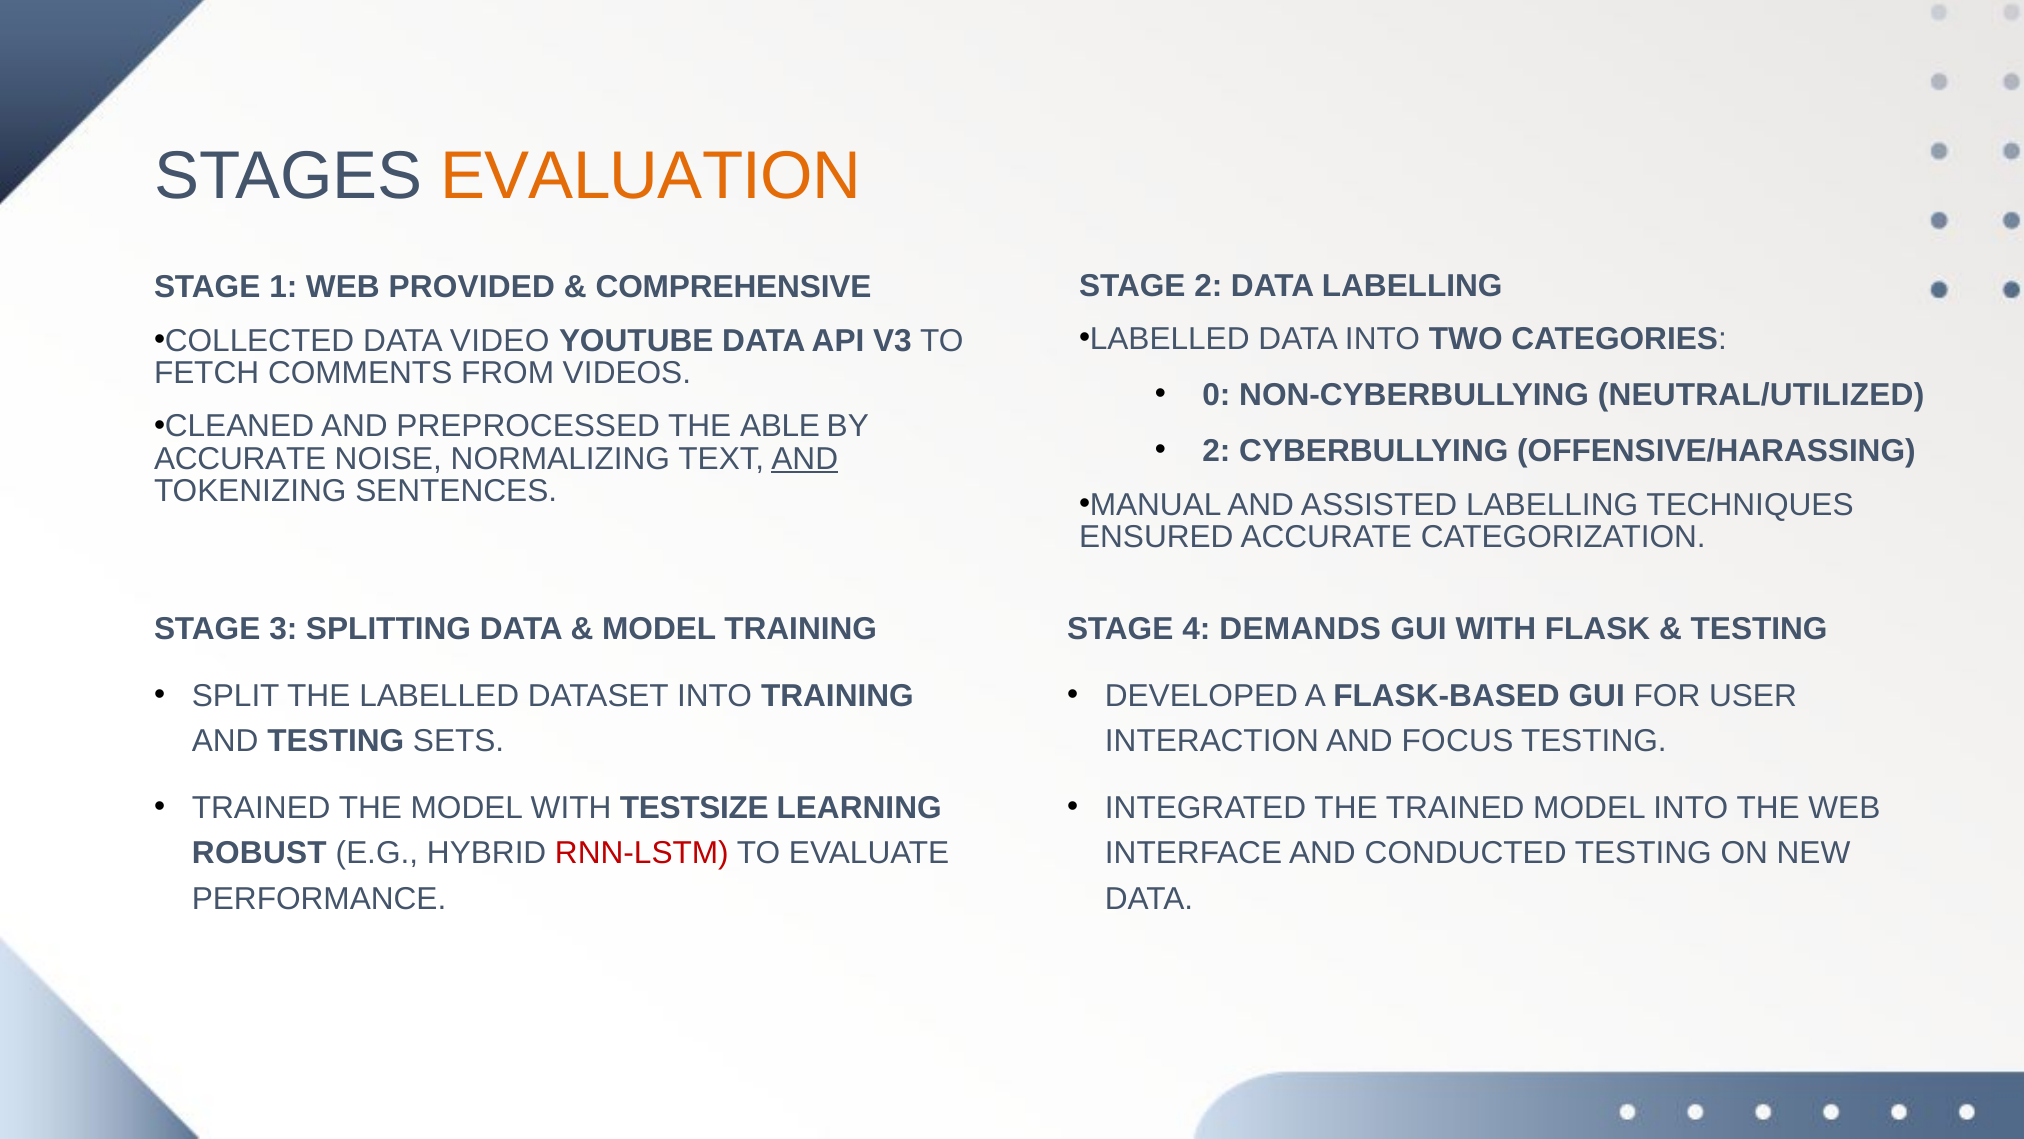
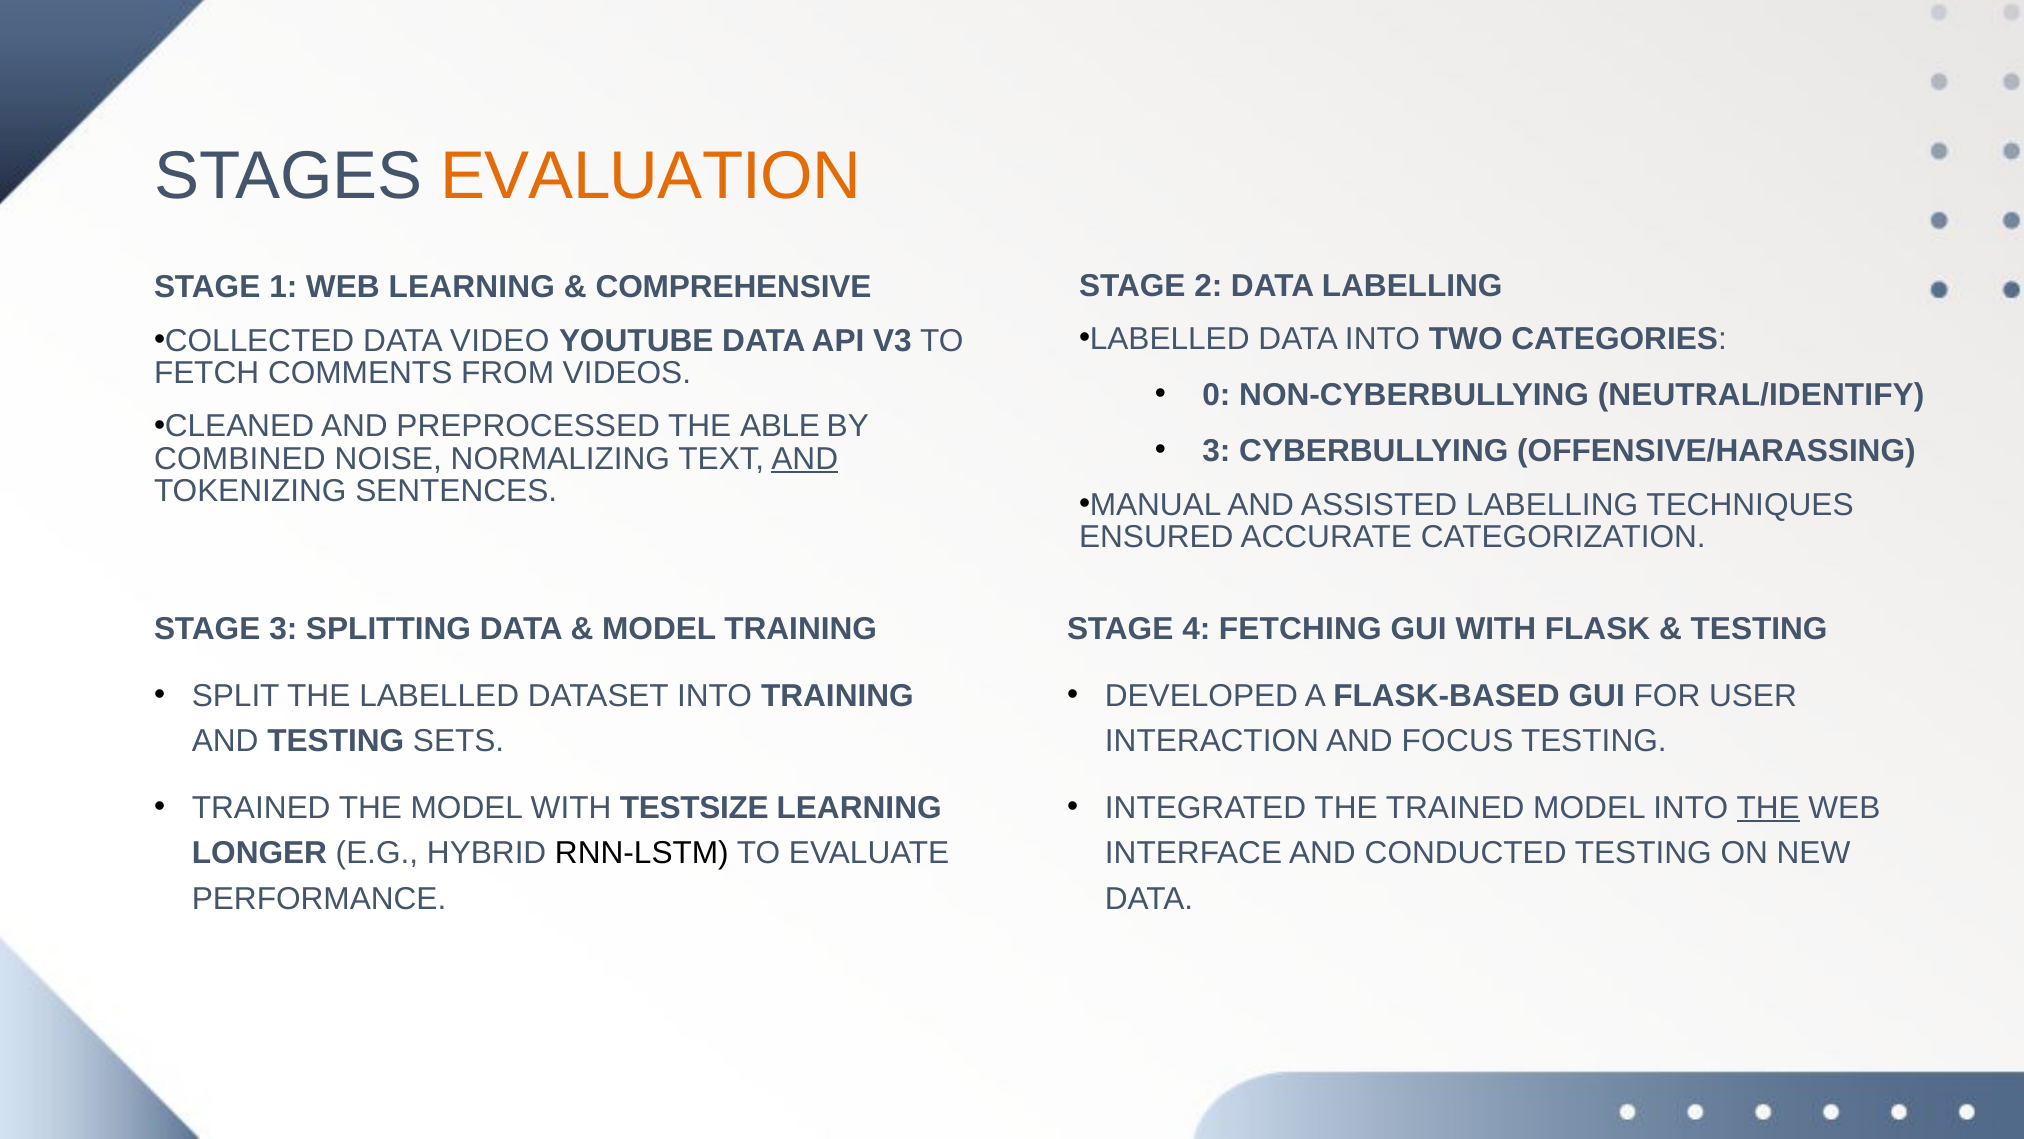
WEB PROVIDED: PROVIDED -> LEARNING (472, 287)
NEUTRAL/UTILIZED: NEUTRAL/UTILIZED -> NEUTRAL/IDENTIFY (1761, 395)
2: 2 -> 3 (1216, 451)
ACCURATE: ACCURATE -> COMBINED (240, 459)
DEMANDS: DEMANDS -> FETCHING (1300, 629)
THE underline: none -> present (1768, 807)
ROBUST: ROBUST -> LONGER (260, 853)
RNN-LSTM colour: red -> black (642, 853)
